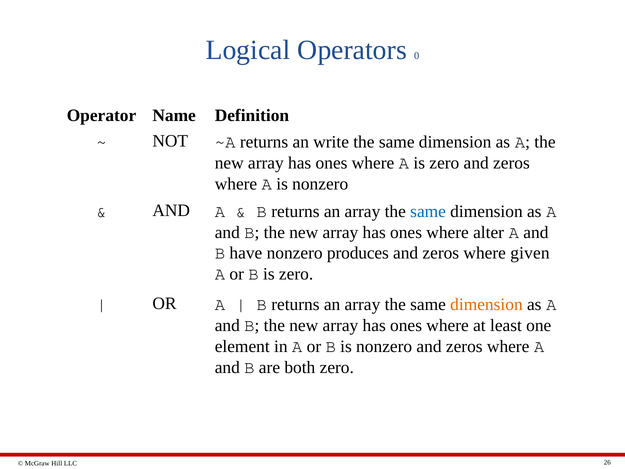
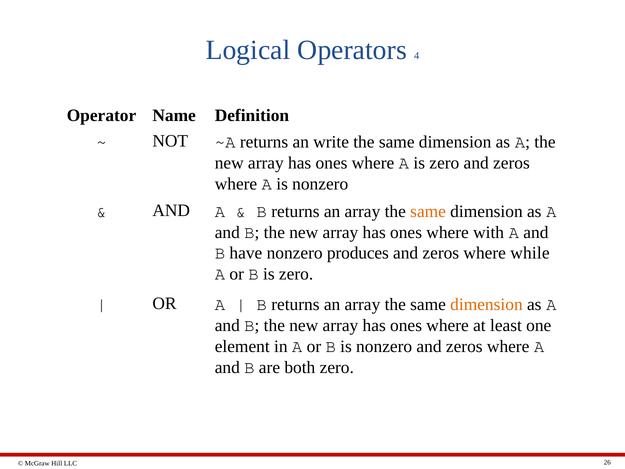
0: 0 -> 4 (417, 56)
same colour: blue -> orange (428, 211)
alter: alter -> with (489, 232)
given: given -> while (530, 253)
